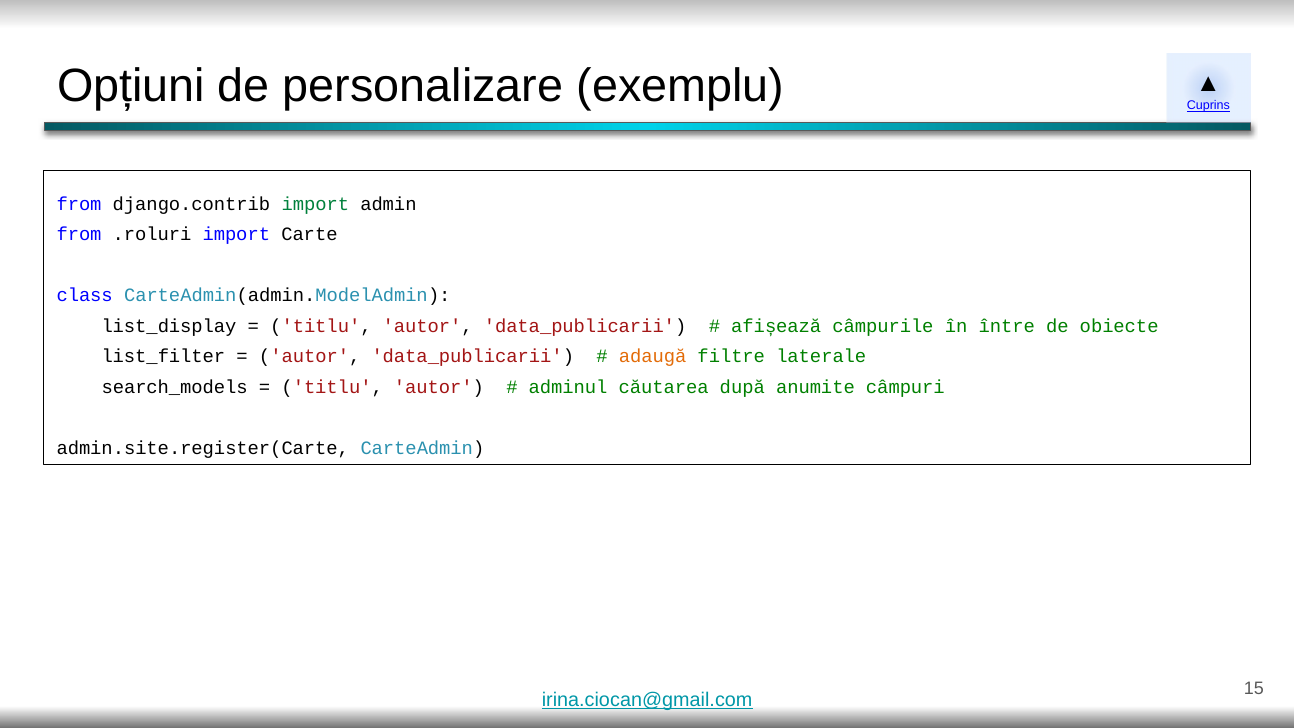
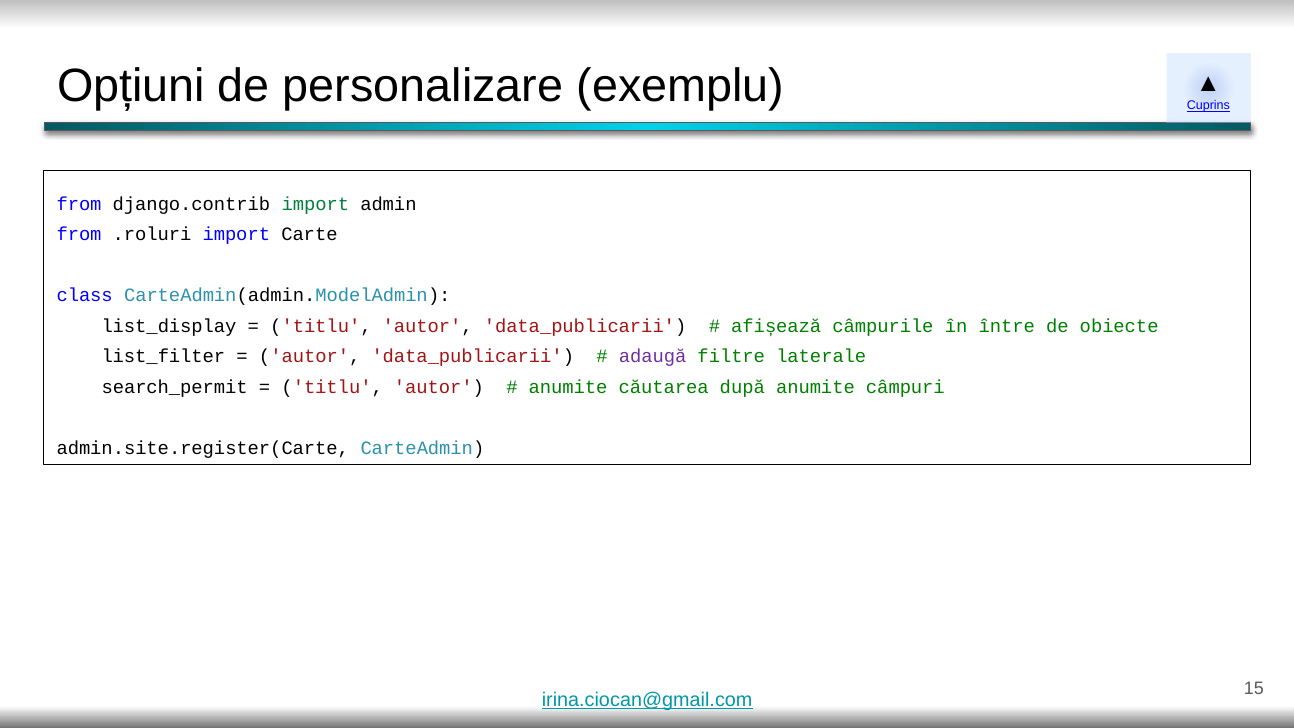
adaugă colour: orange -> purple (653, 356)
search_models: search_models -> search_permit (175, 387)
adminul: adminul -> anumite (568, 387)
